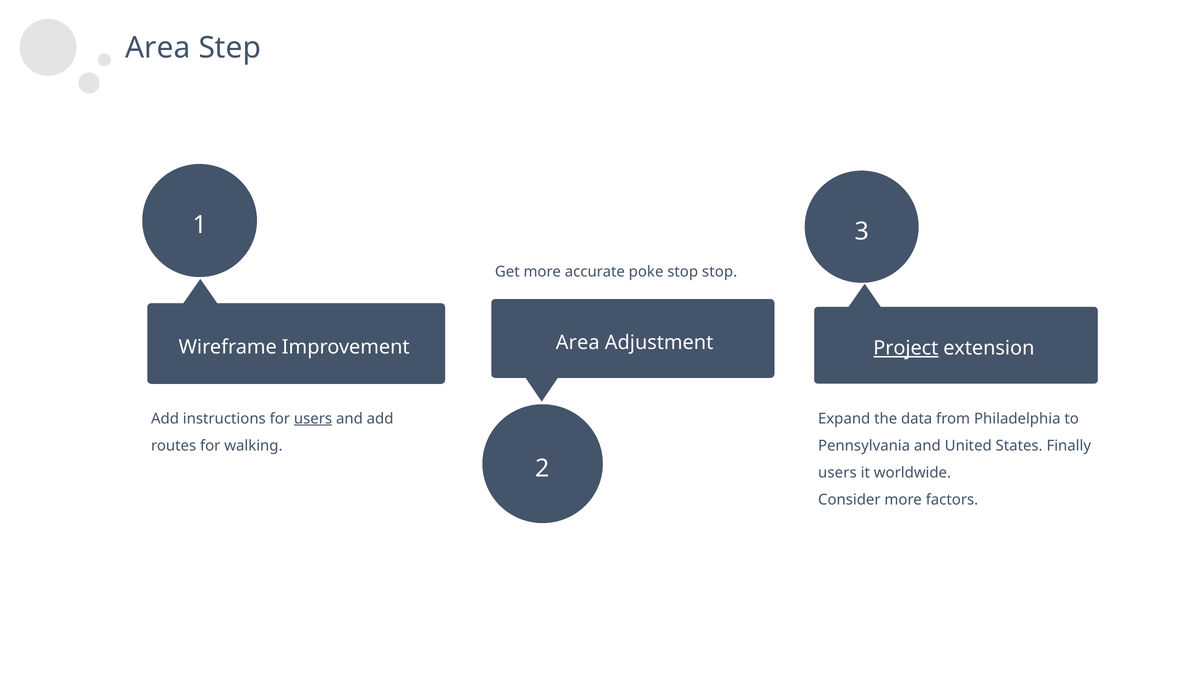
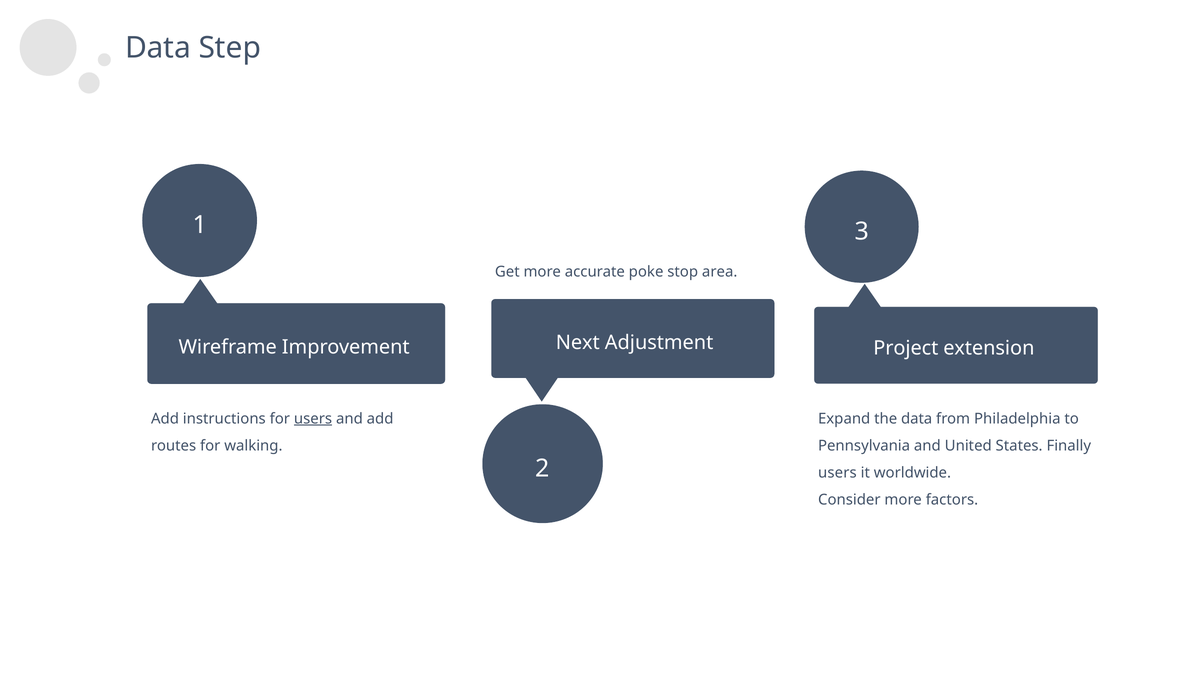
Area: Area -> Data (158, 48)
stop stop: stop -> area (720, 272)
Area: Area -> Next (578, 343)
Project underline: present -> none (906, 348)
